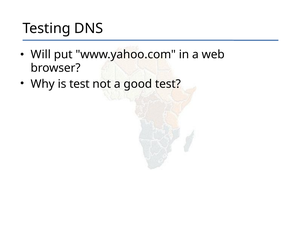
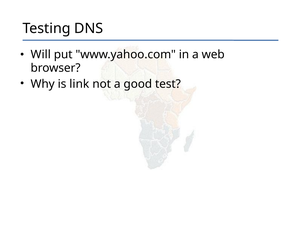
is test: test -> link (79, 84)
